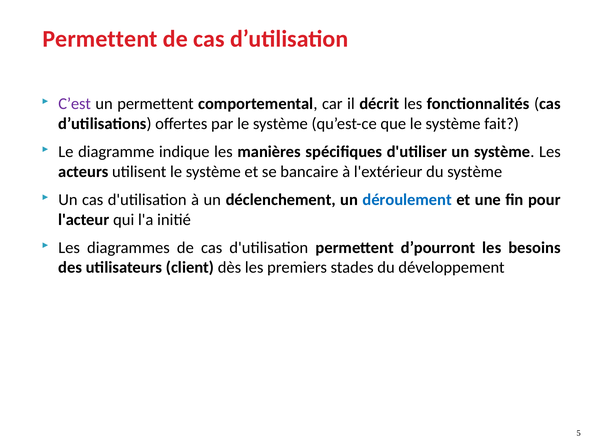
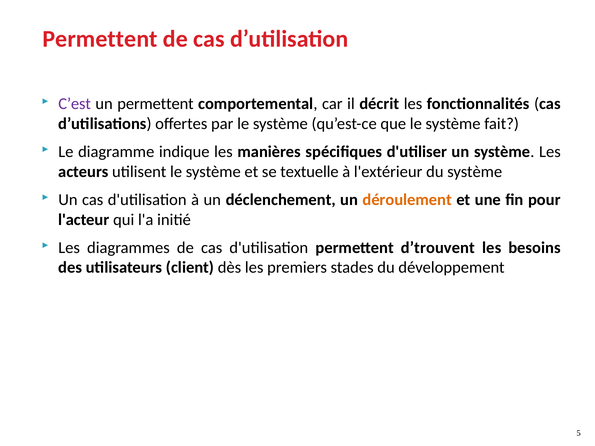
bancaire: bancaire -> textuelle (309, 172)
déroulement colour: blue -> orange (407, 200)
d’pourront: d’pourront -> d’trouvent (438, 248)
